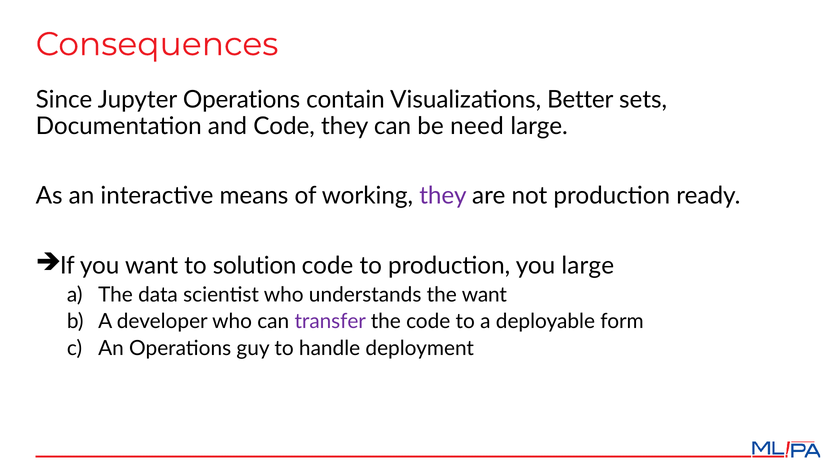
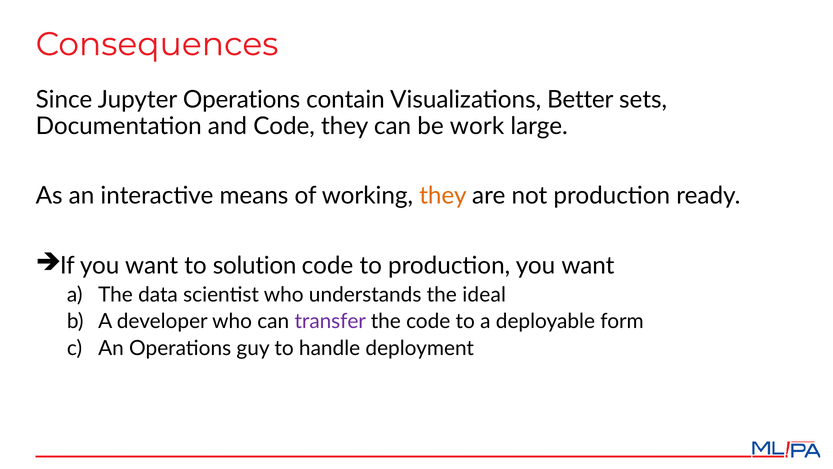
need: need -> work (477, 126)
they colour: purple -> orange (443, 196)
production you large: large -> want (588, 266)
the want: want -> ideal (484, 294)
